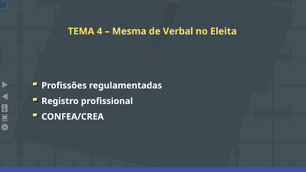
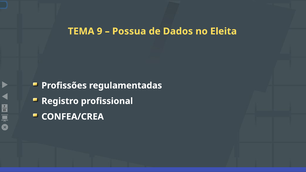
4: 4 -> 9 (100, 31)
Mesma: Mesma -> Possua (129, 31)
Verbal: Verbal -> Dados (178, 31)
